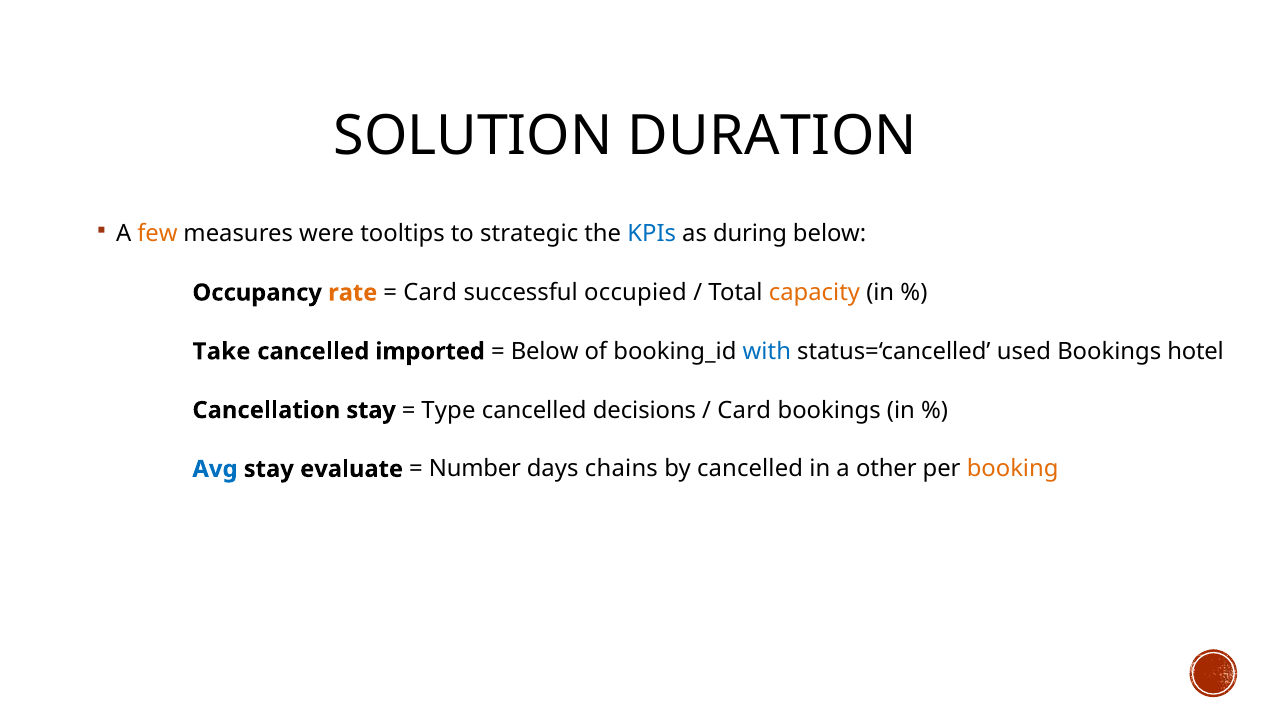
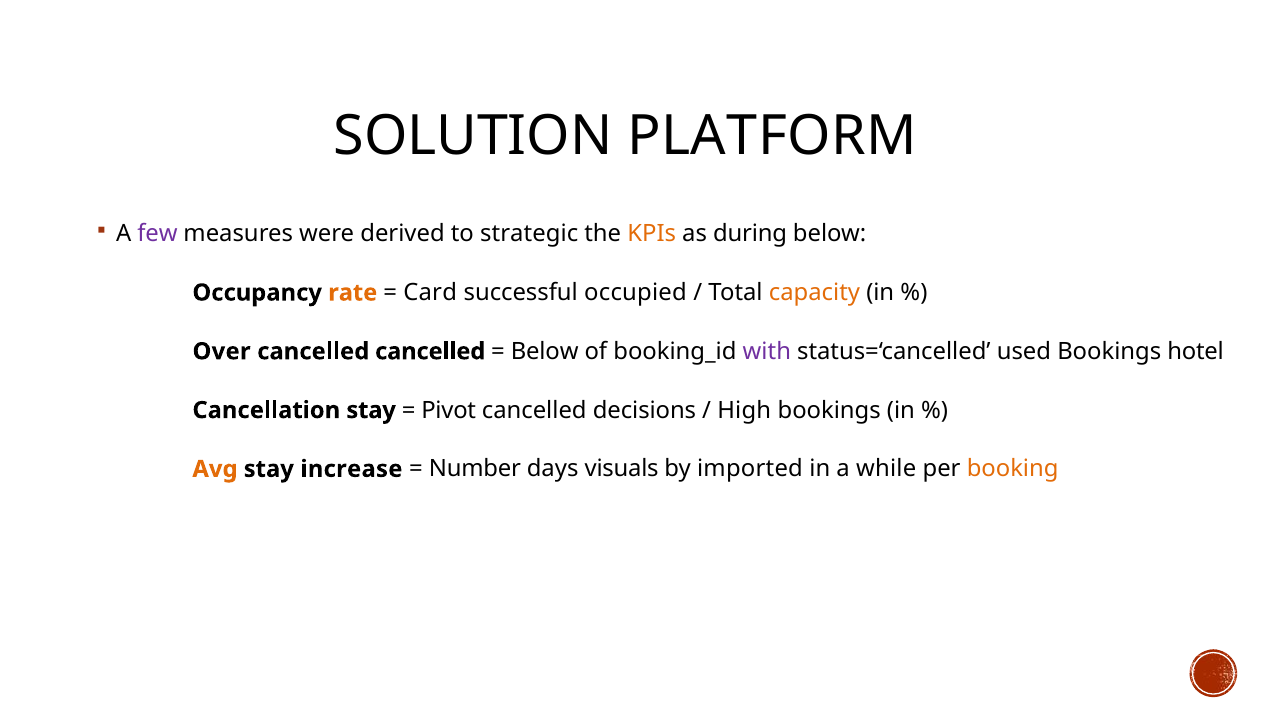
DURATION: DURATION -> PLATFORM (772, 136)
few colour: orange -> purple (157, 234)
tooltips: tooltips -> derived (403, 234)
KPIs colour: blue -> orange (652, 234)
Take: Take -> Over (222, 352)
cancelled imported: imported -> cancelled (430, 352)
with colour: blue -> purple (767, 352)
Type: Type -> Pivot (449, 411)
Card: Card -> High (744, 411)
Avg colour: blue -> orange (215, 469)
evaluate: evaluate -> increase (351, 469)
chains: chains -> visuals (622, 469)
by cancelled: cancelled -> imported (750, 469)
other: other -> while (886, 469)
